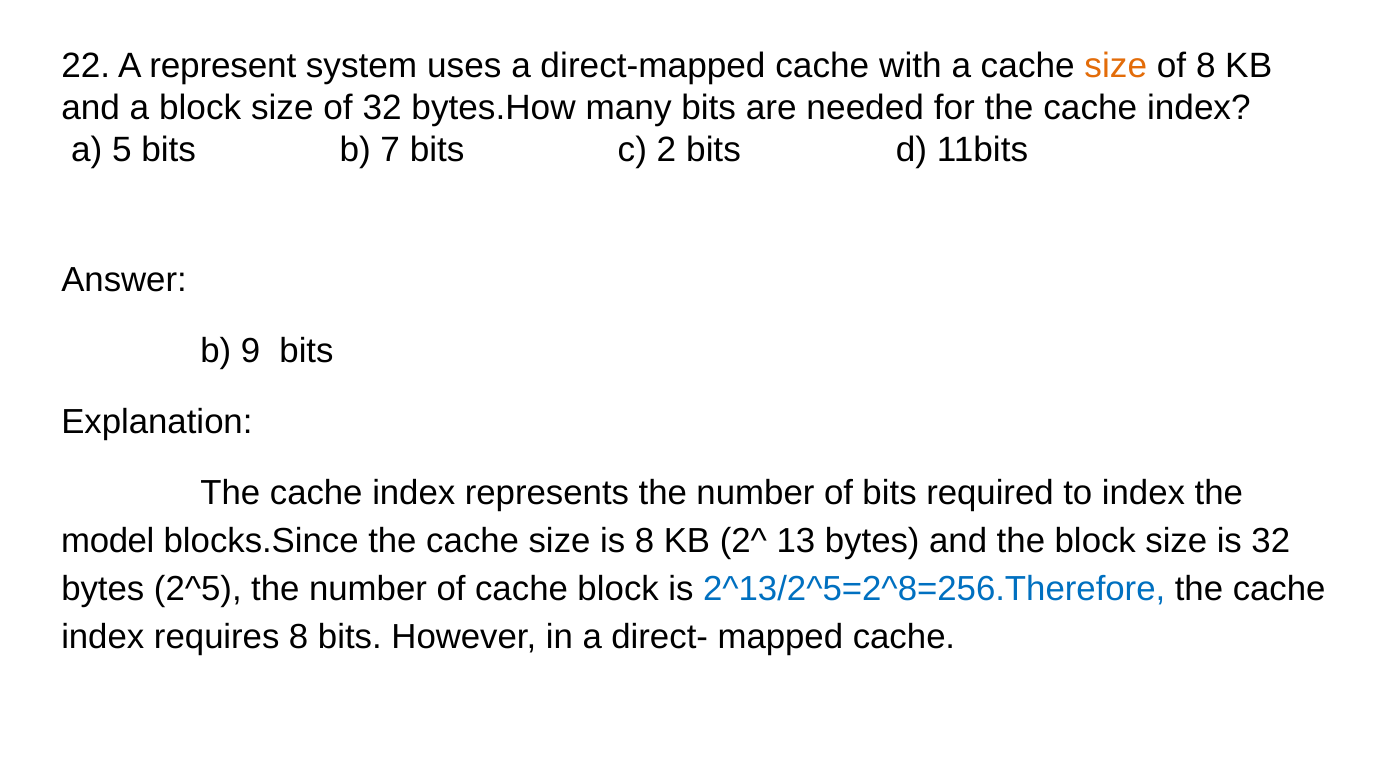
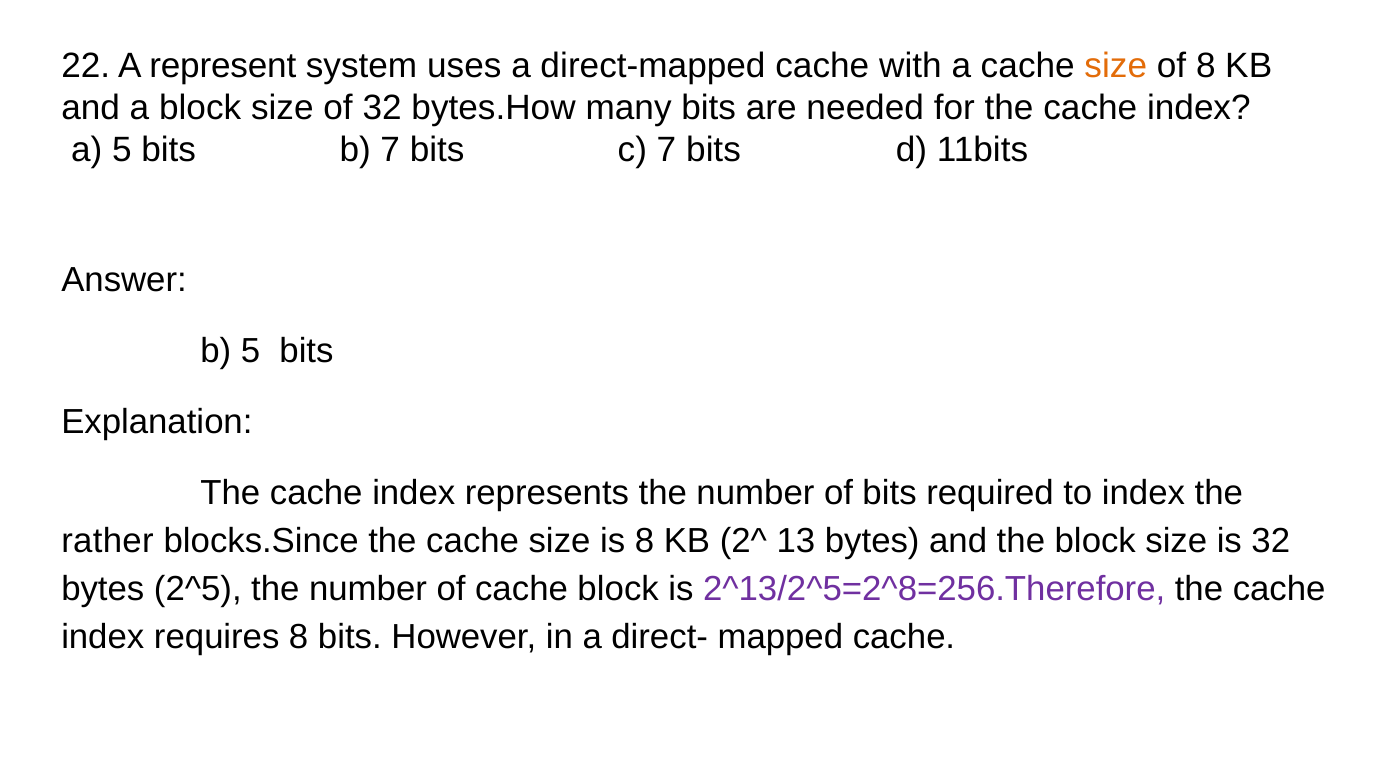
c 2: 2 -> 7 (666, 150)
b 9: 9 -> 5 (251, 351)
model: model -> rather (107, 541)
2^13/2^5=2^8=256.Therefore colour: blue -> purple (934, 589)
